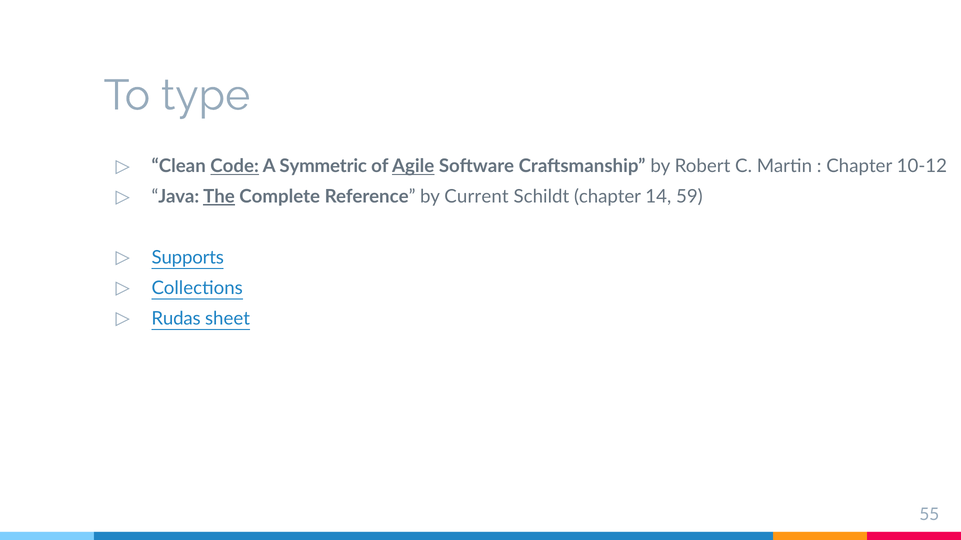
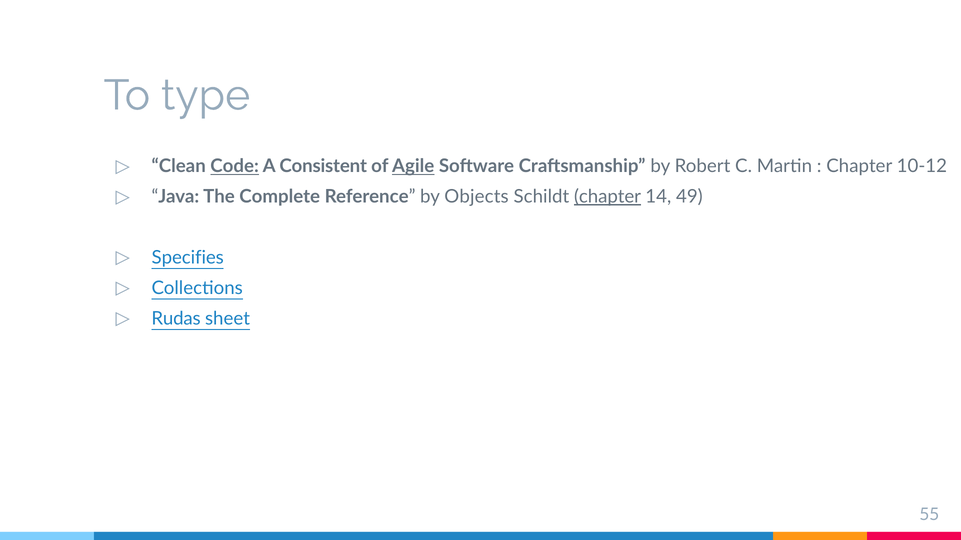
Symmetric: Symmetric -> Consistent (323, 167)
The underline: present -> none (219, 197)
Current: Current -> Objects (477, 197)
chapter underline: none -> present (608, 197)
59: 59 -> 49 (689, 197)
Supports: Supports -> Specifies (188, 258)
